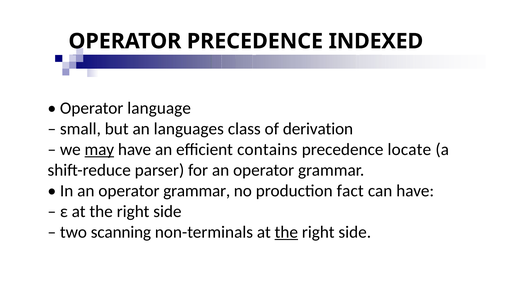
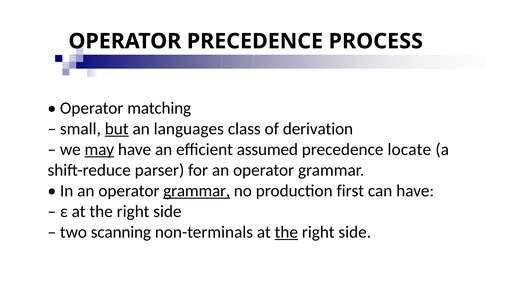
INDEXED: INDEXED -> PROCESS (376, 41)
language: language -> matching (159, 108)
but underline: none -> present (117, 129)
contains: contains -> assumed (267, 150)
grammar underline: none -> present (197, 191)
fact: fact -> first (350, 191)
